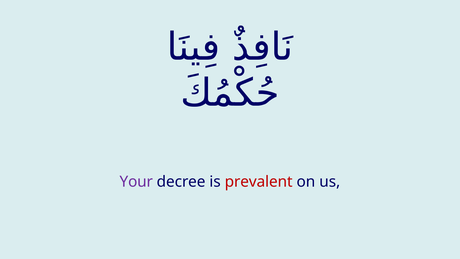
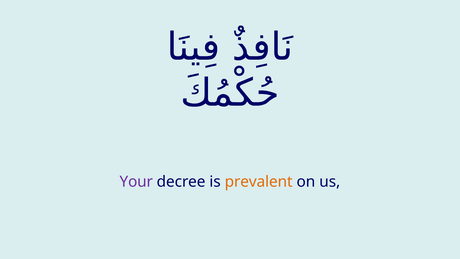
prevalent colour: red -> orange (259, 182)
